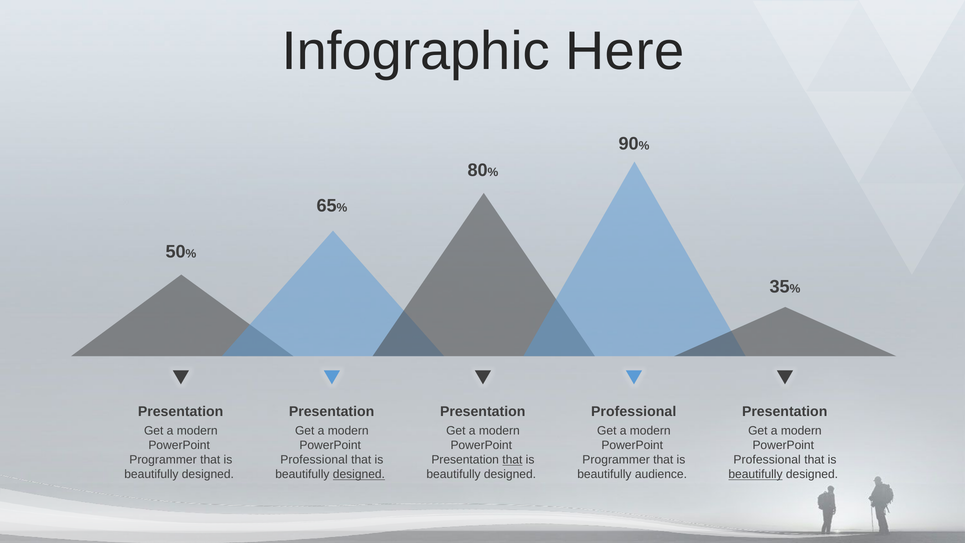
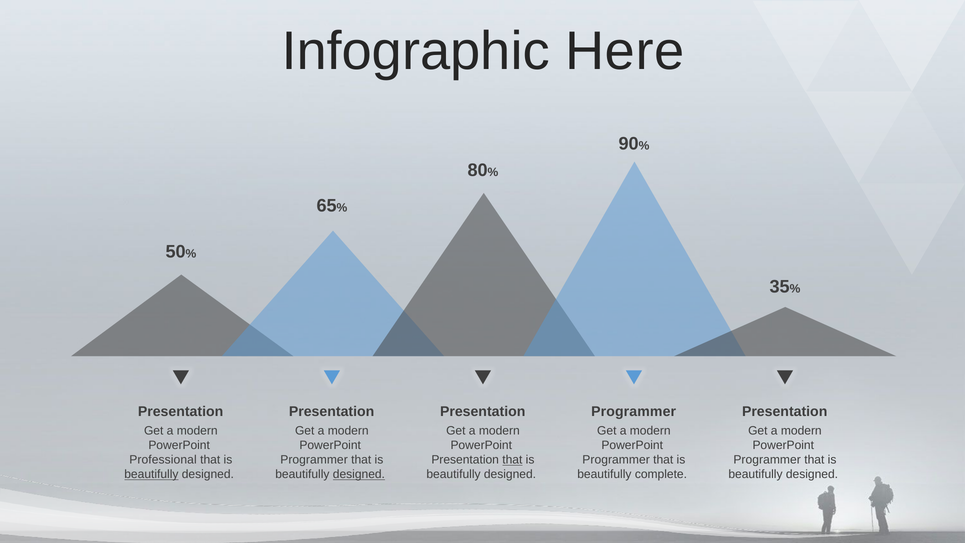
Professional: Professional -> Programmer (634, 411)
Programmer: Programmer -> Professional (163, 460)
Professional: Professional -> Programmer (314, 460)
Professional: Professional -> Programmer (767, 460)
beautifully underline: none -> present (151, 474)
audience: audience -> complete (661, 474)
beautifully underline: present -> none (755, 474)
